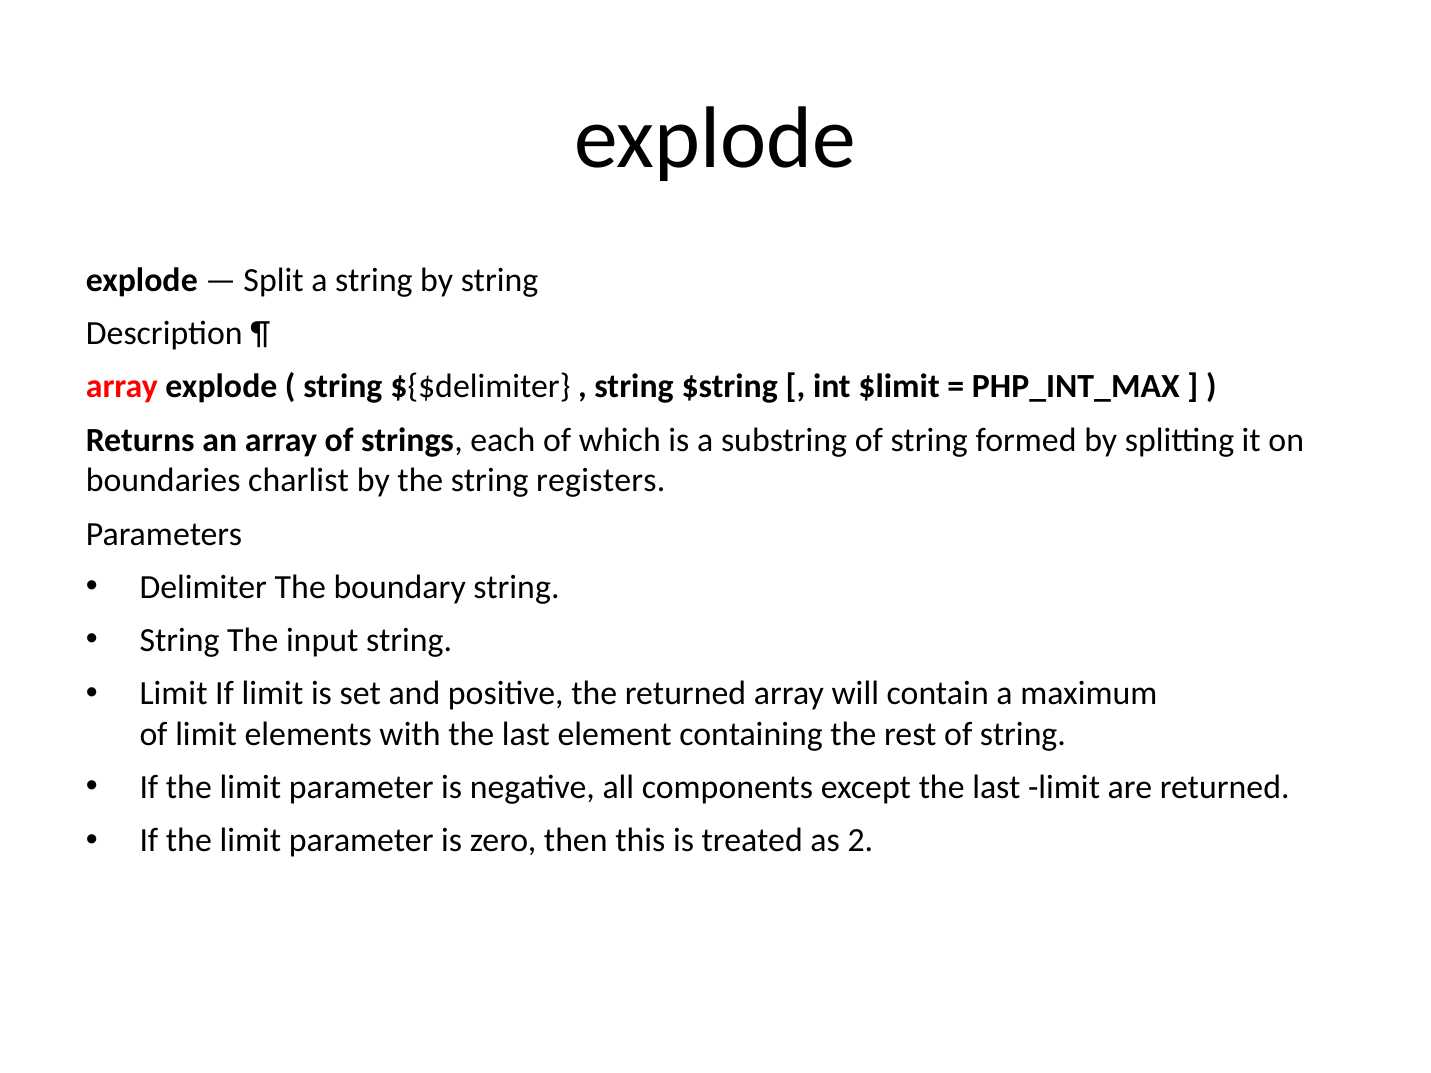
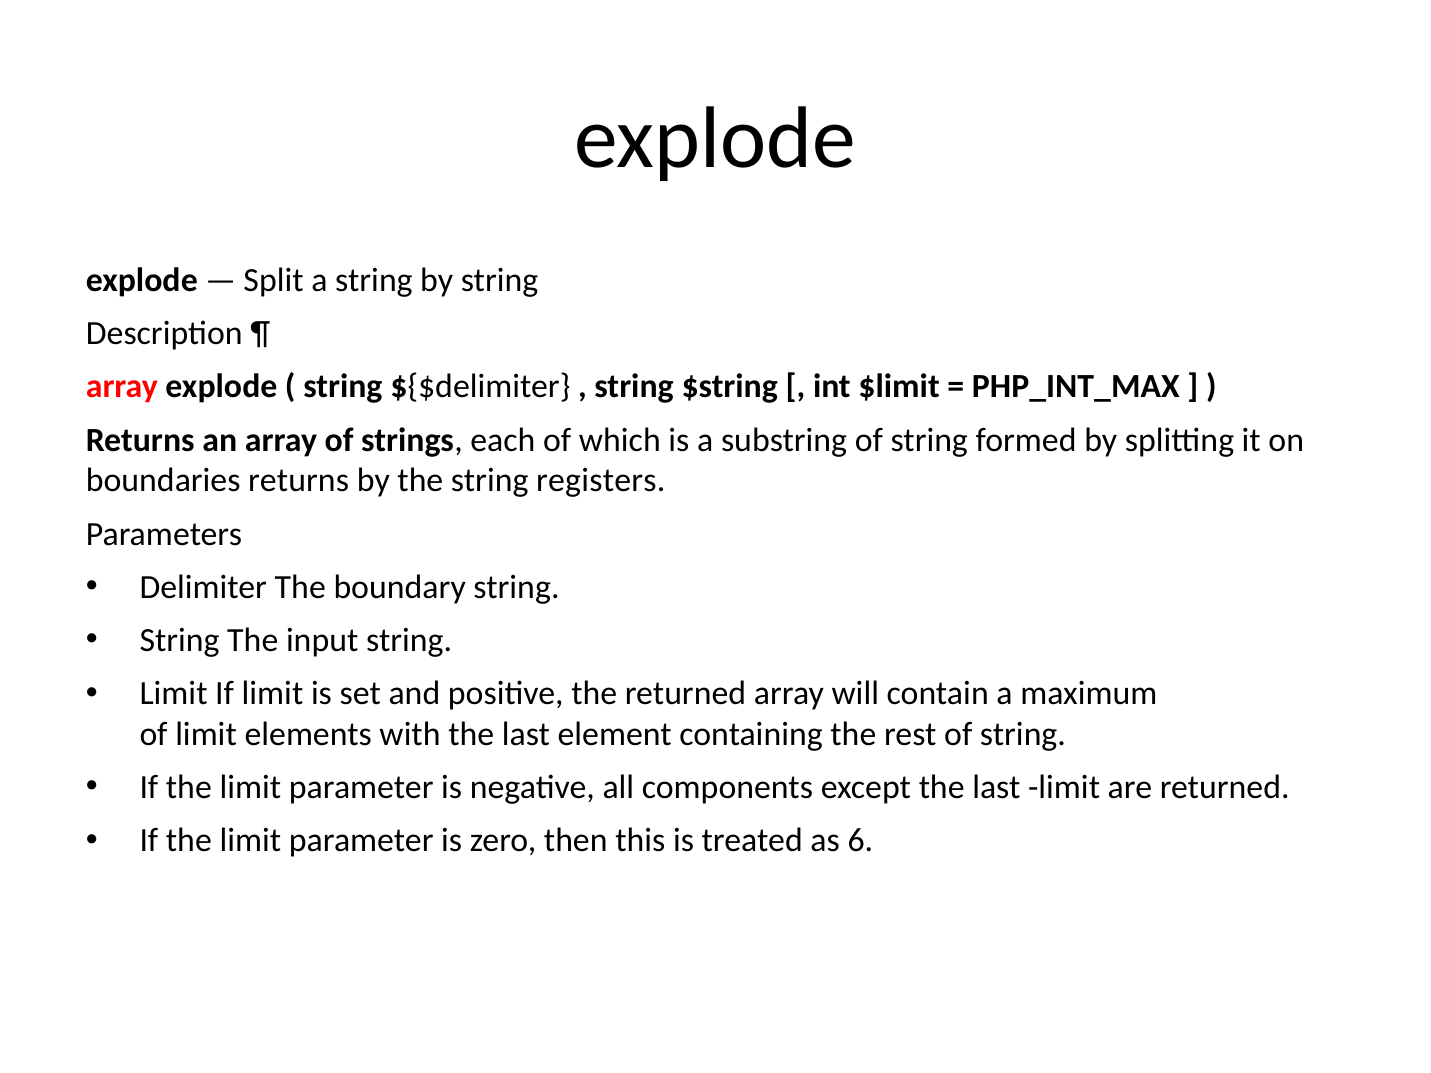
boundaries charlist: charlist -> returns (299, 481)
2: 2 -> 6 (860, 841)
